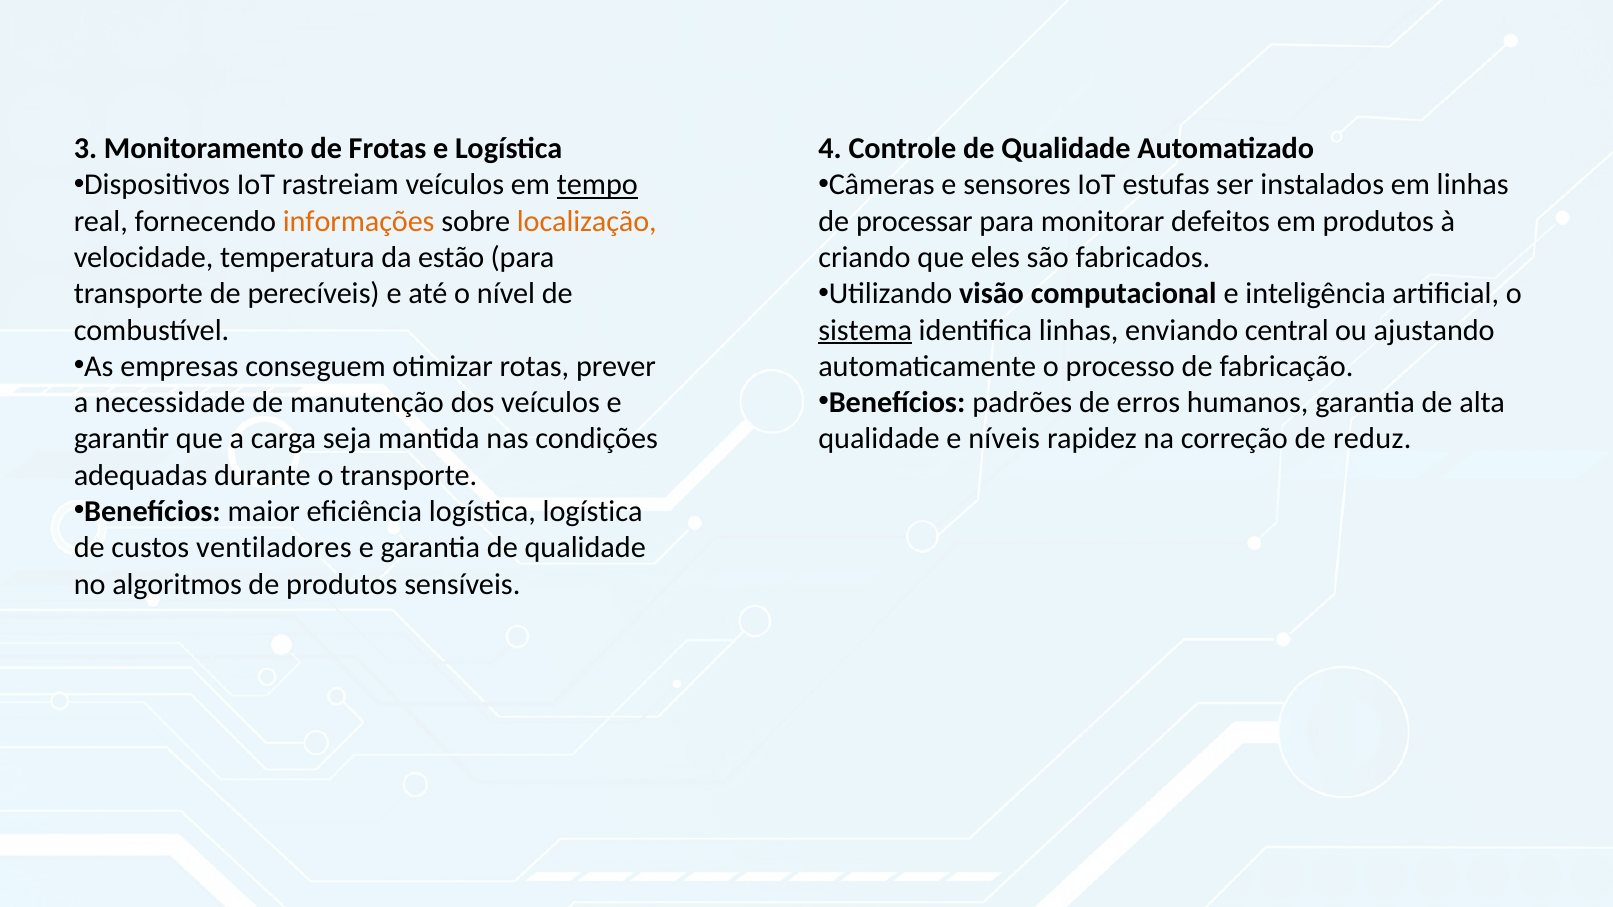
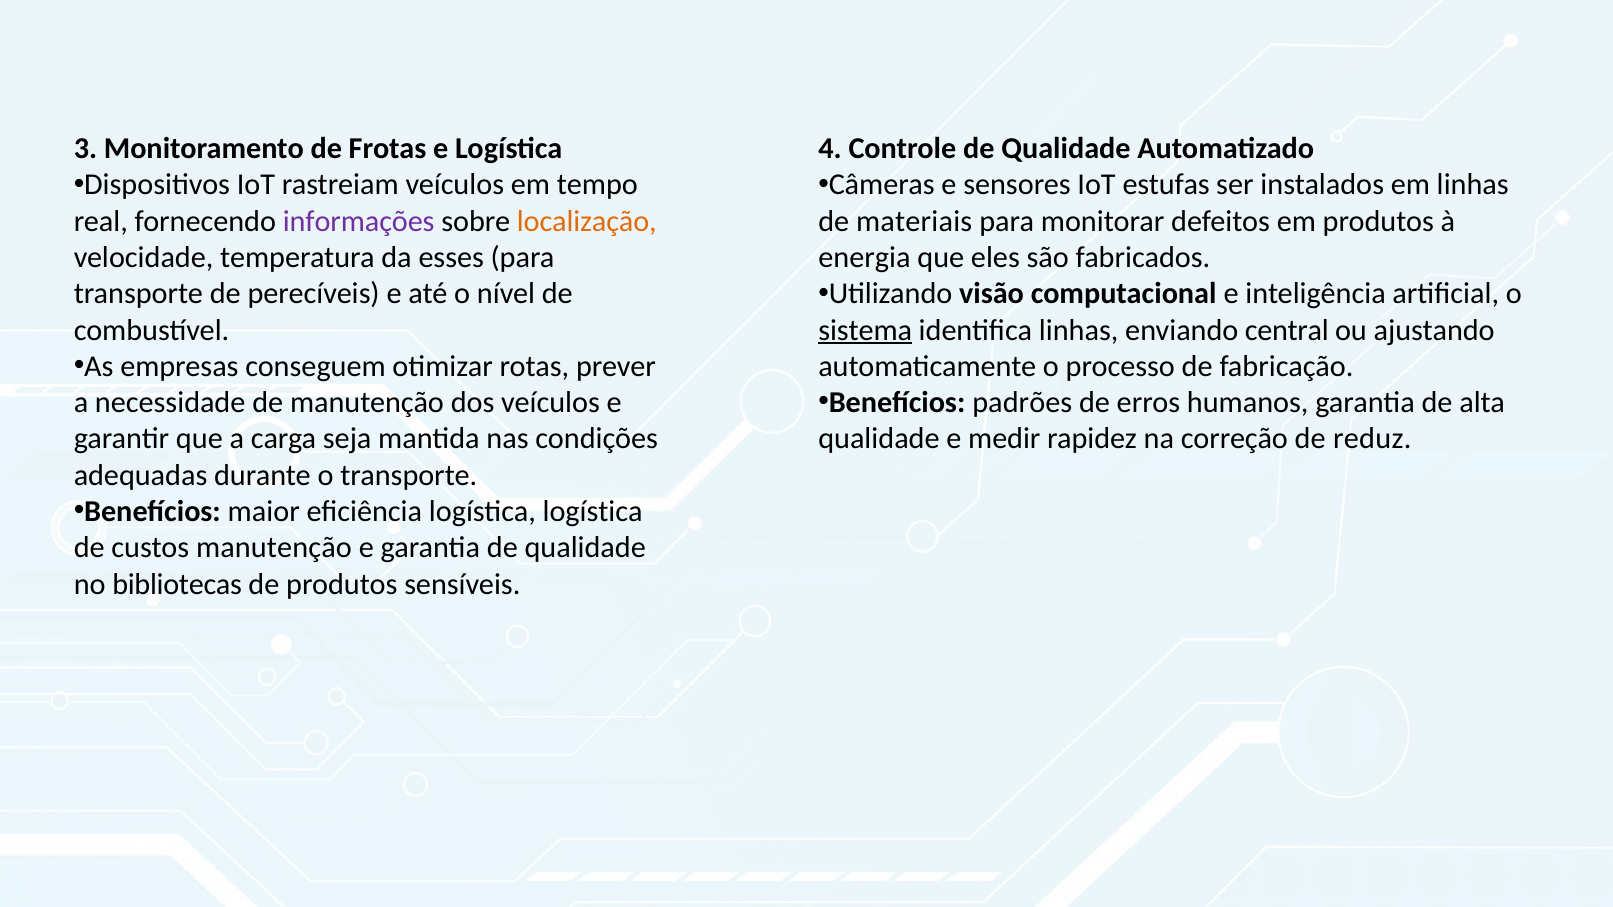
tempo underline: present -> none (597, 185)
informações colour: orange -> purple (359, 221)
processar: processar -> materiais (914, 221)
estão: estão -> esses (451, 258)
criando: criando -> energia (864, 258)
níveis: níveis -> medir (1004, 439)
custos ventiladores: ventiladores -> manutenção (274, 548)
algoritmos: algoritmos -> bibliotecas (177, 584)
